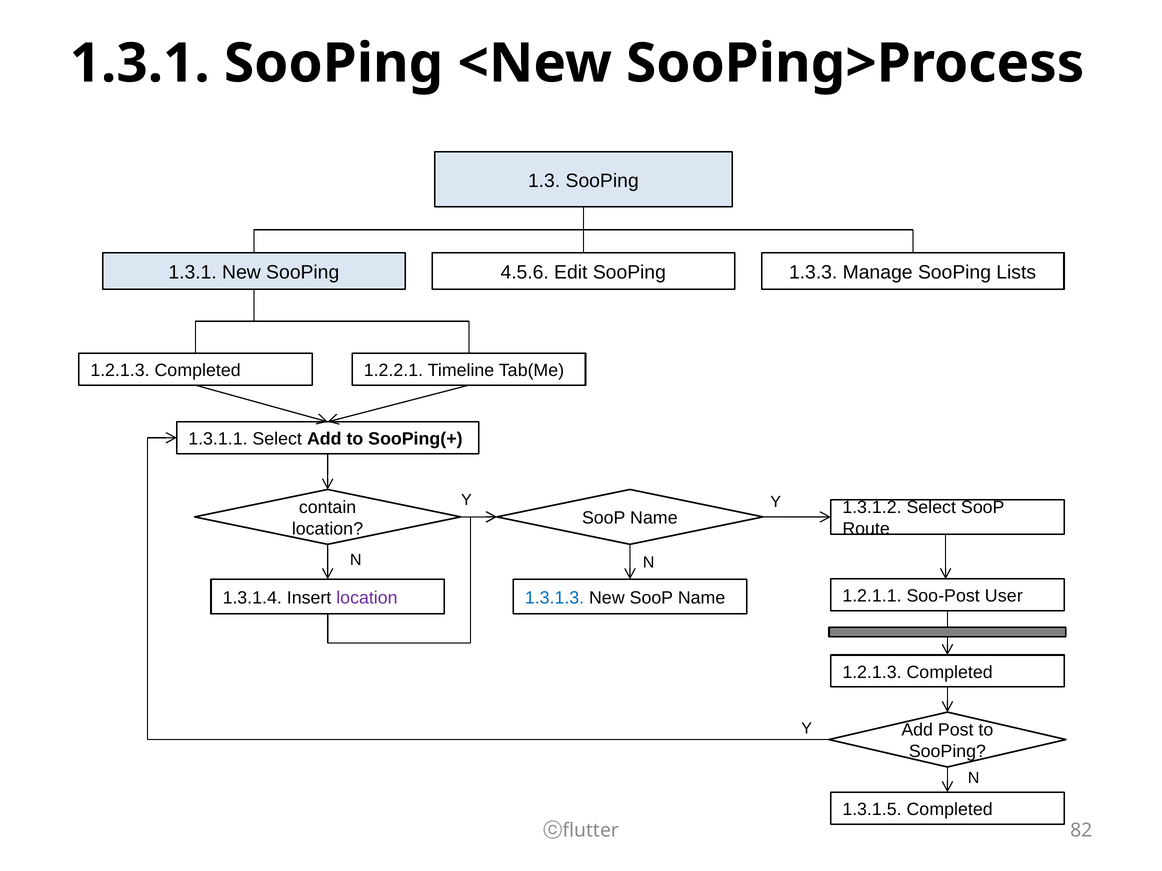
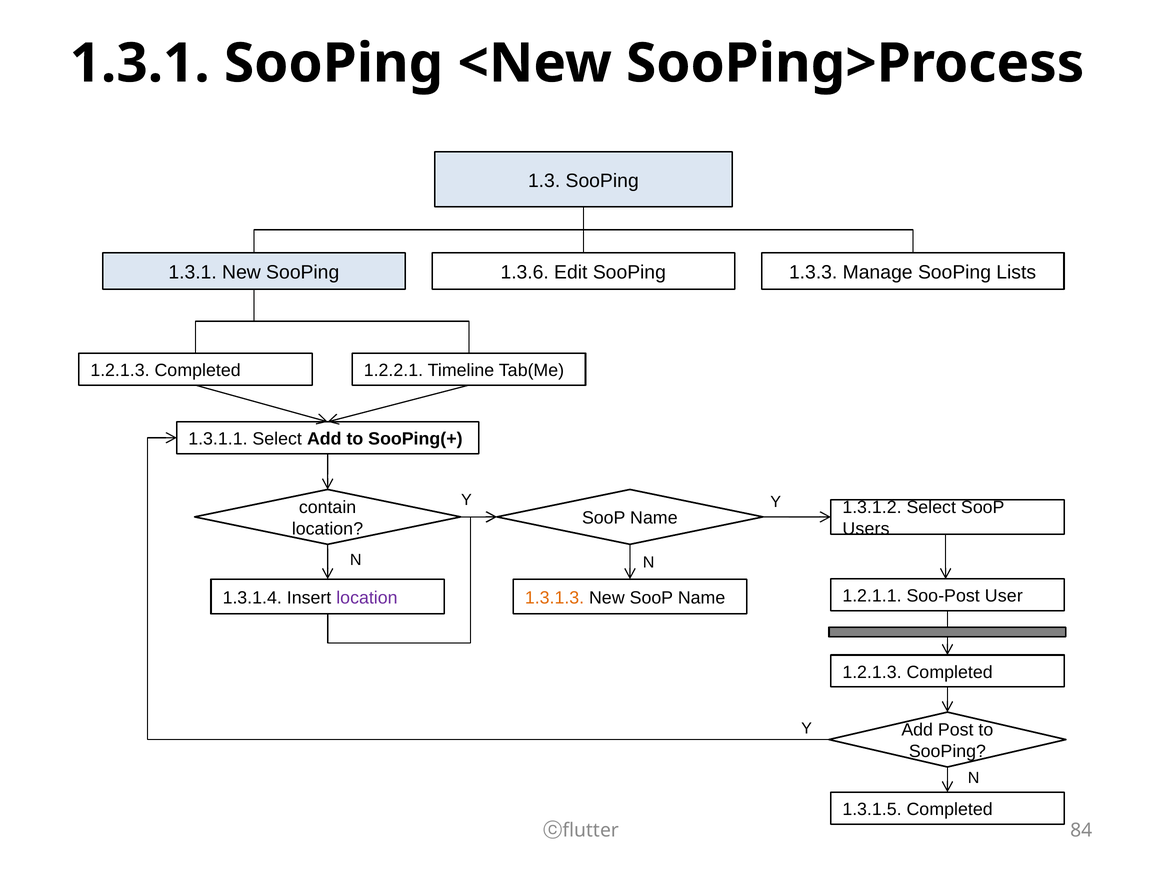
4.5.6: 4.5.6 -> 1.3.6 (525, 272)
Route: Route -> Users (866, 529)
1.3.1.3 colour: blue -> orange (555, 598)
82: 82 -> 84 (1081, 831)
